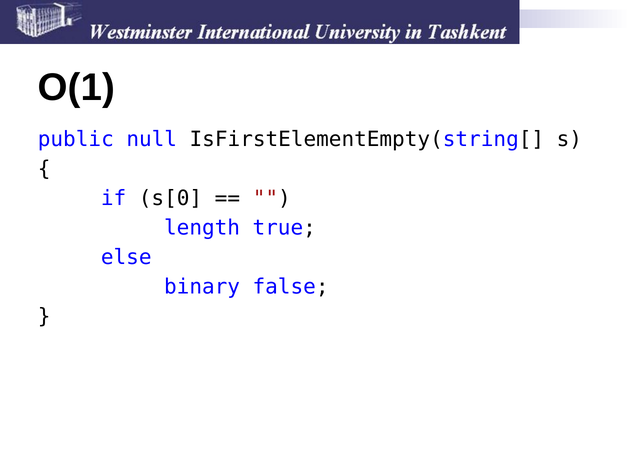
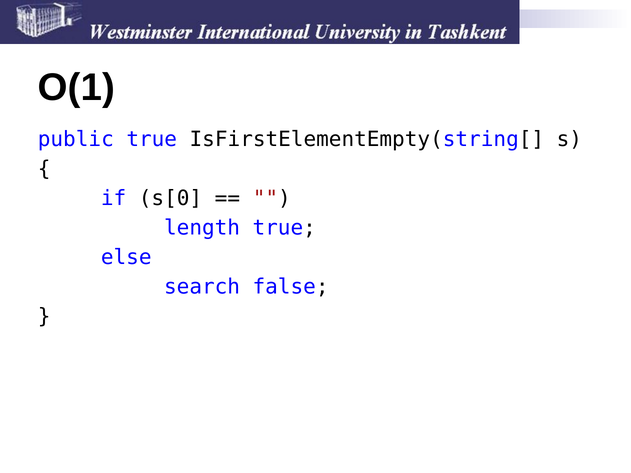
public null: null -> true (152, 140)
binary: binary -> search (202, 287)
